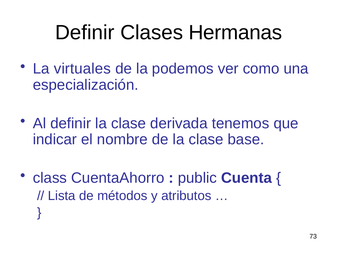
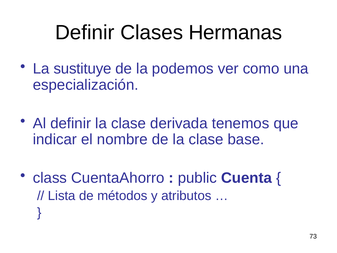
virtuales: virtuales -> sustituye (82, 69)
